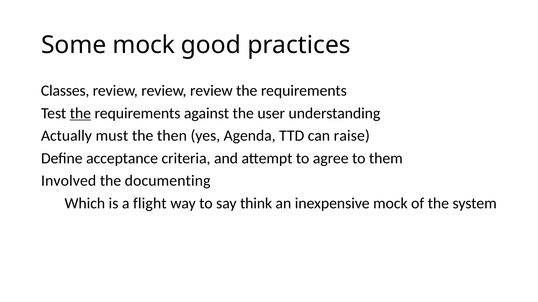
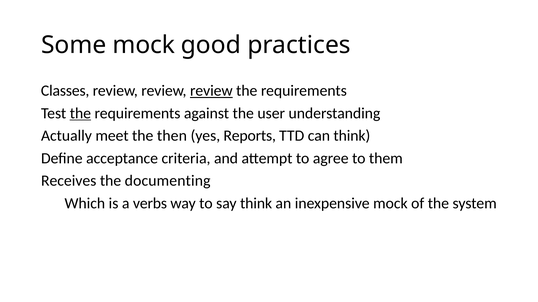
review underline: none -> present (211, 91)
must: must -> meet (112, 136)
Agenda: Agenda -> Reports (250, 136)
can raise: raise -> think (352, 136)
Involved: Involved -> Receives (69, 181)
flight: flight -> verbs (150, 204)
